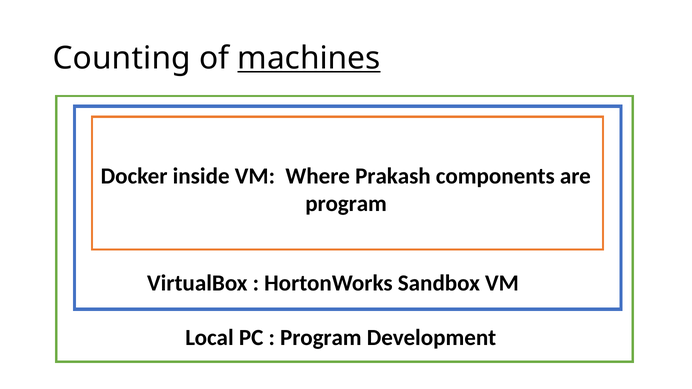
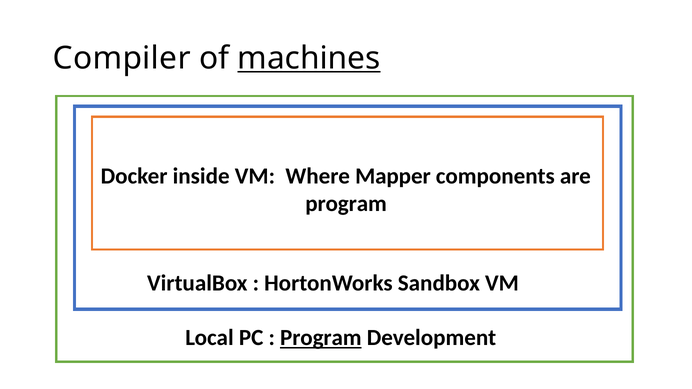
Counting: Counting -> Compiler (122, 58)
Prakash: Prakash -> Mapper (393, 176)
Program underline: none -> present (321, 338)
